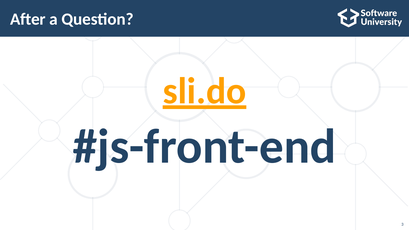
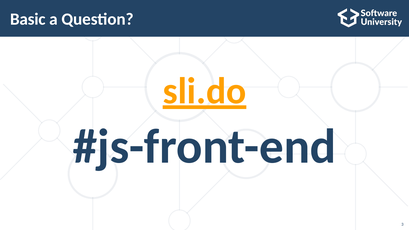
After: After -> Basic (28, 19)
